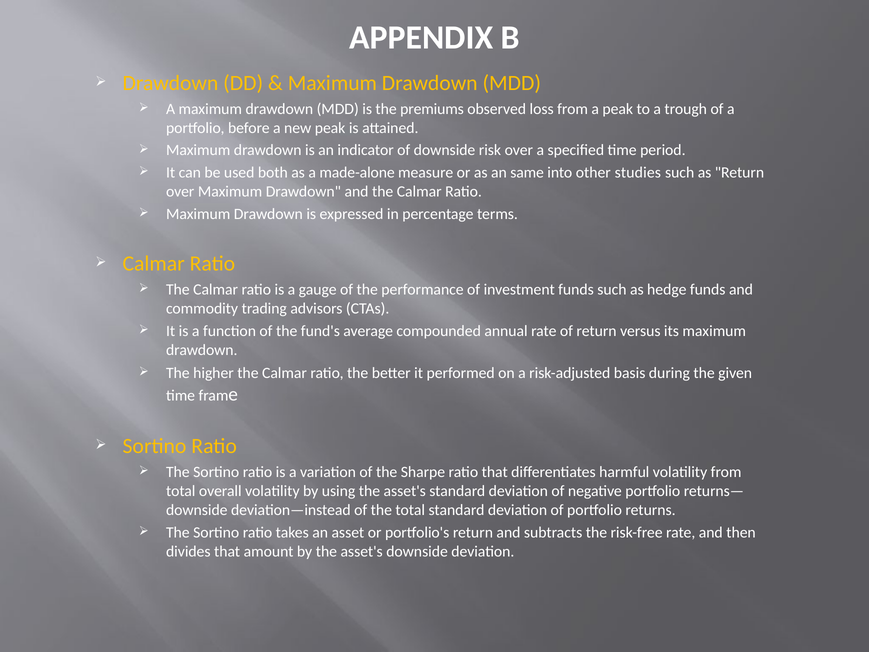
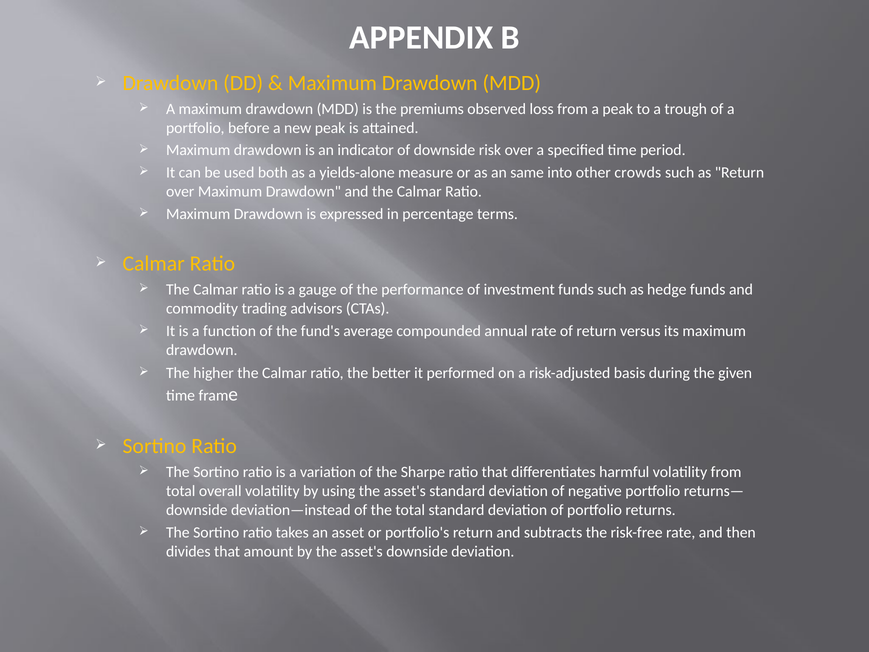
made-alone: made-alone -> yields-alone (357, 173)
studies: studies -> crowds (638, 173)
